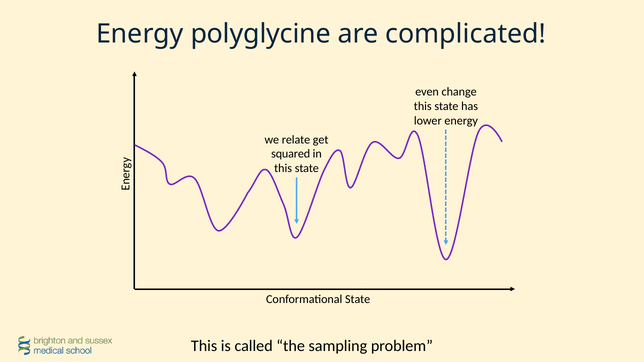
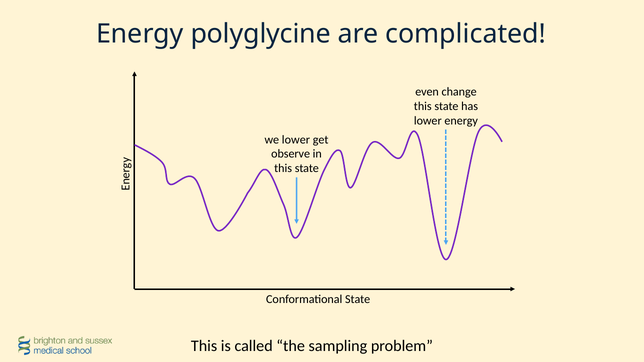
we relate: relate -> lower (296, 140)
squared: squared -> observe (291, 154)
